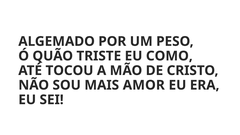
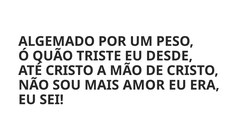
COMO: COMO -> DESDE (169, 56)
ATÉ TOCOU: TOCOU -> CRISTO (70, 71)
